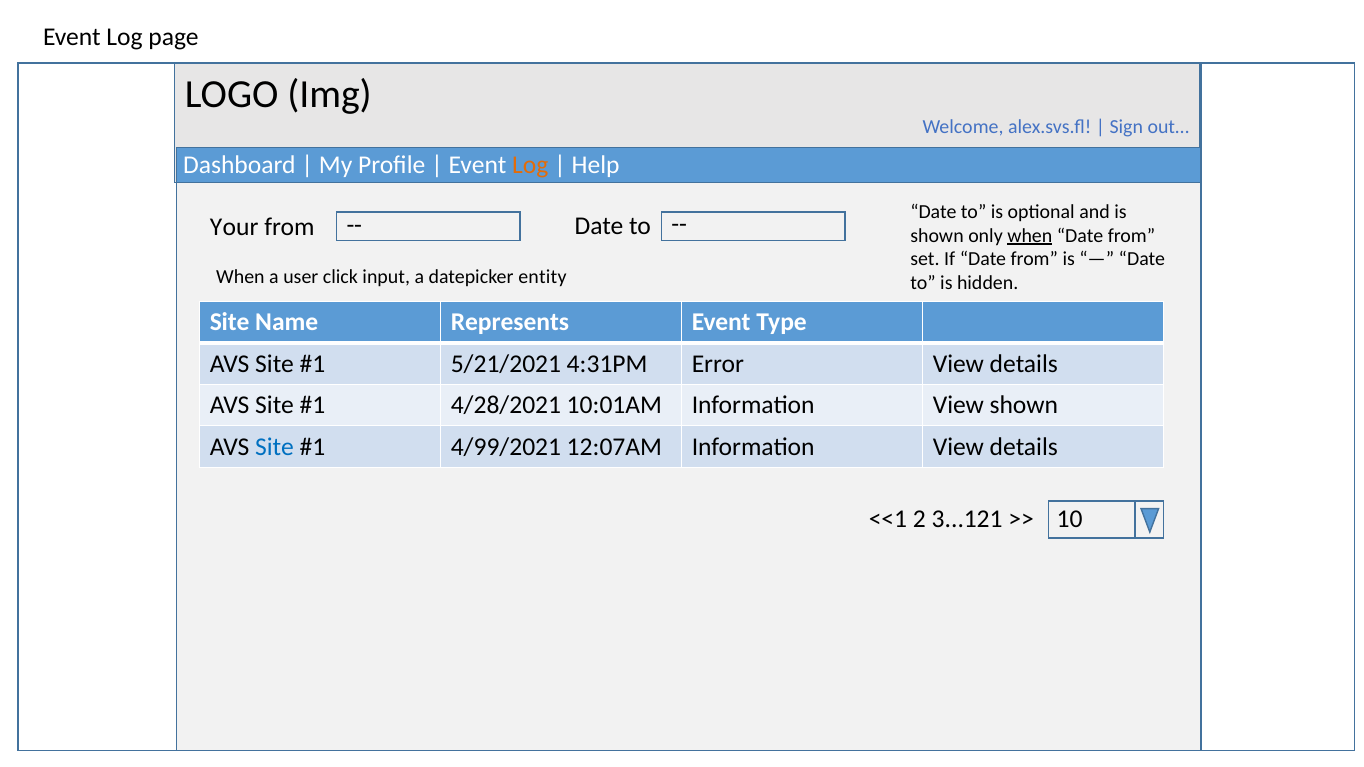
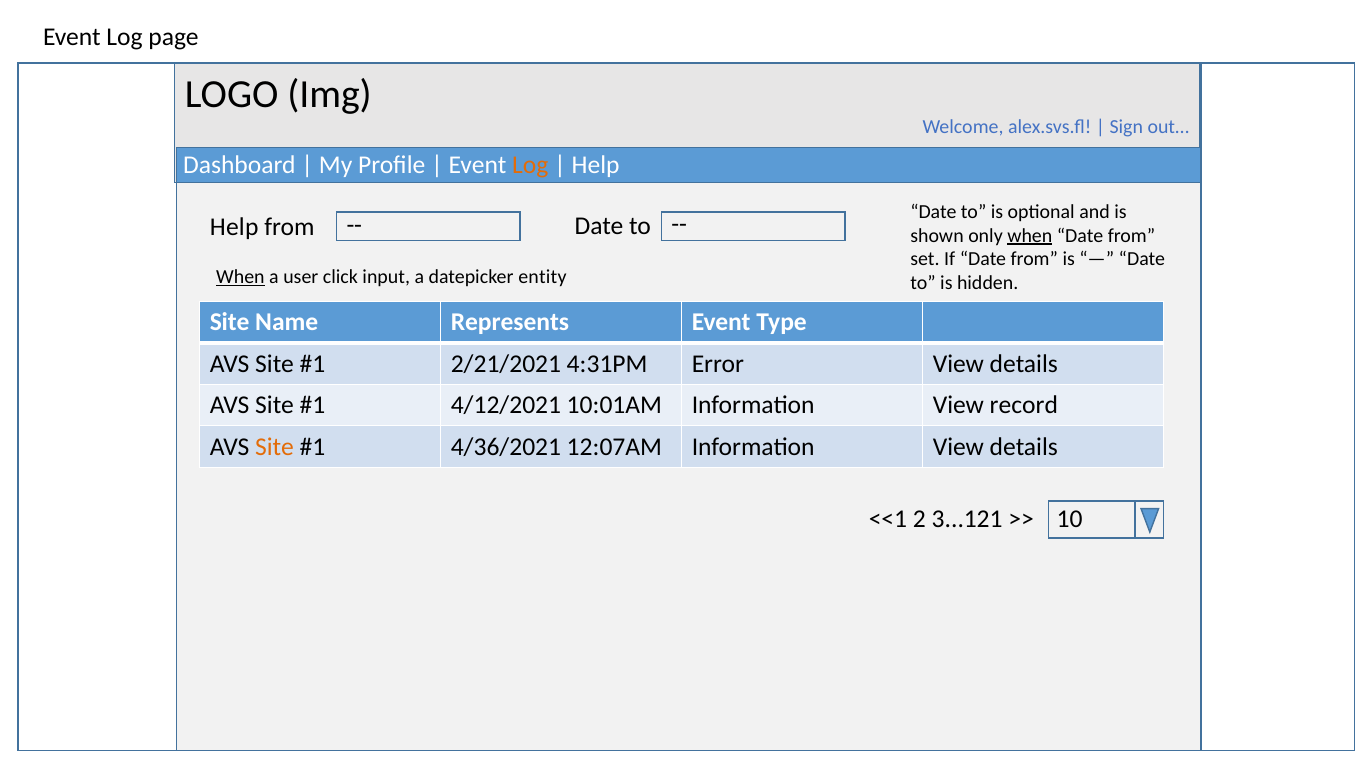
Your: Your -> Help (234, 227)
When underline: none -> present (240, 277)
5/21/2021: 5/21/2021 -> 2/21/2021 (506, 364)
4/28/2021: 4/28/2021 -> 4/12/2021 (506, 406)
View shown: shown -> record (1024, 406)
Site colour: blue -> orange (275, 447)
4/99/2021: 4/99/2021 -> 4/36/2021 (506, 447)
